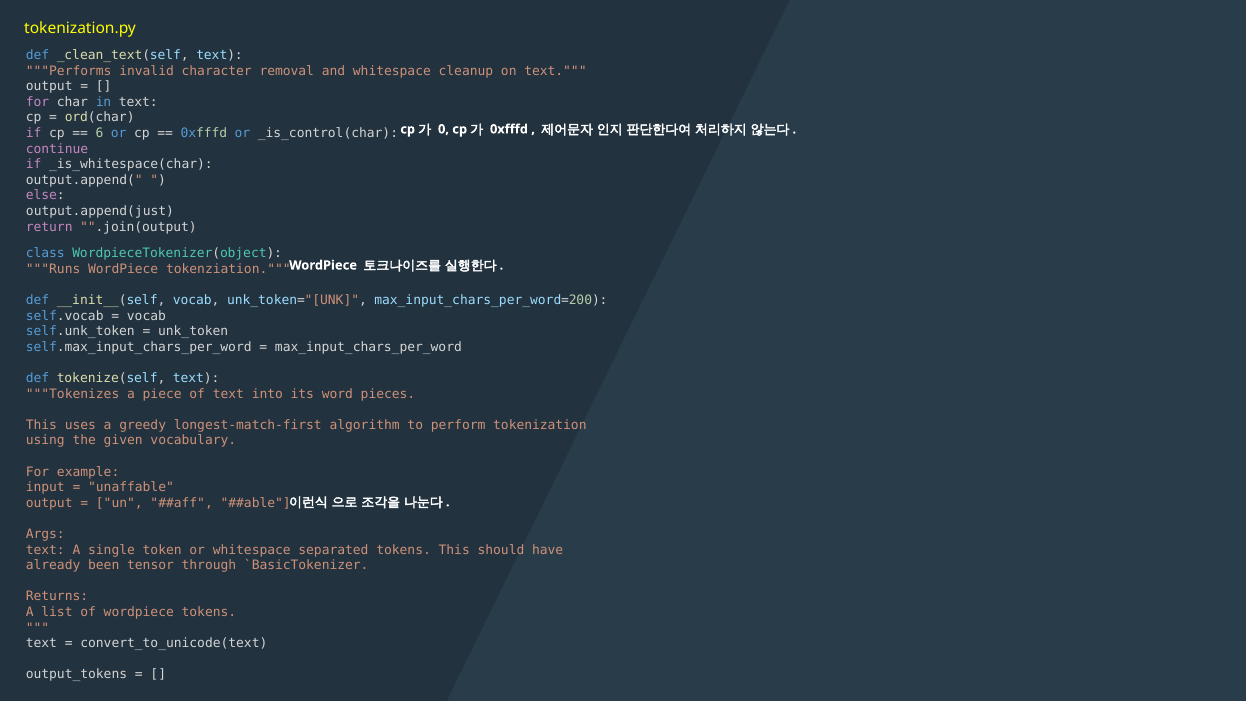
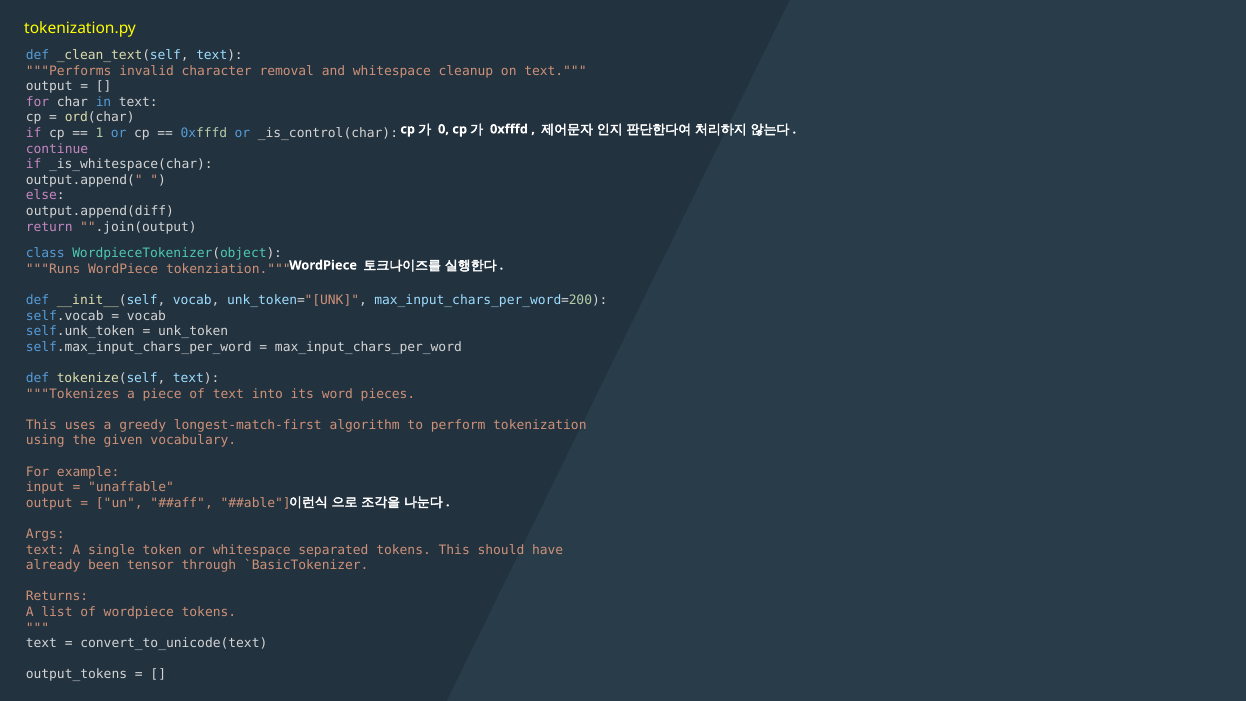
6: 6 -> 1 (100, 133)
output.append(just: output.append(just -> output.append(diff (100, 211)
